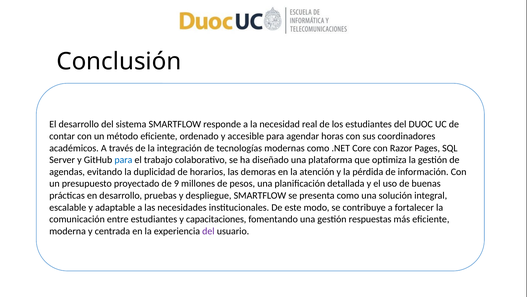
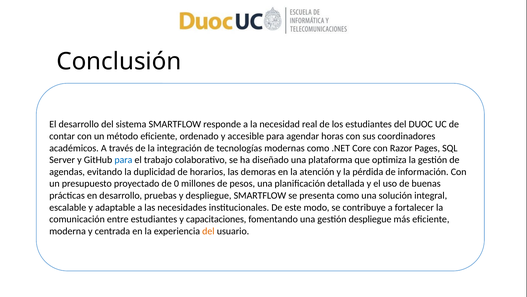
9: 9 -> 0 (176, 183)
gestión respuestas: respuestas -> despliegue (370, 219)
del colour: purple -> orange (208, 231)
